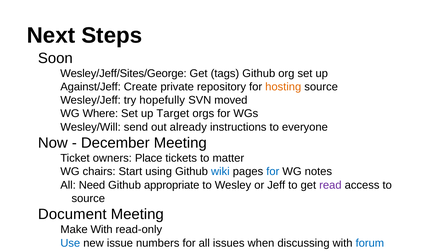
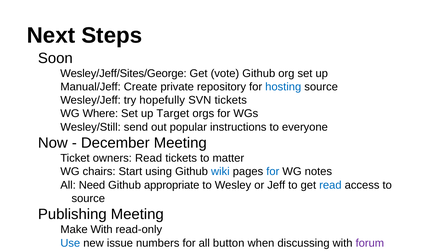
tags: tags -> vote (225, 74)
Against/Jeff: Against/Jeff -> Manual/Jeff (91, 87)
hosting colour: orange -> blue (283, 87)
SVN moved: moved -> tickets (231, 100)
Wesley/Will: Wesley/Will -> Wesley/Still (91, 127)
already: already -> popular (188, 127)
owners Place: Place -> Read (149, 159)
read colour: purple -> blue (330, 185)
Document: Document -> Publishing (72, 215)
issues: issues -> button (229, 243)
forum colour: blue -> purple (370, 243)
